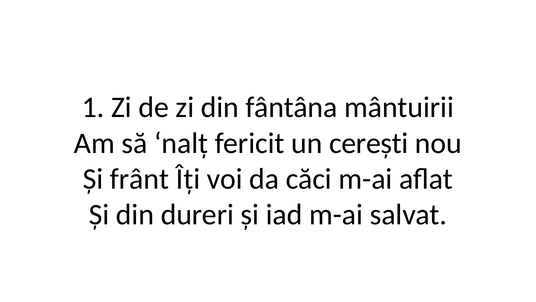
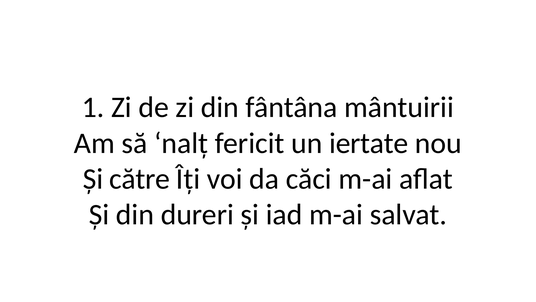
cerești: cerești -> iertate (369, 143)
frânt: frânt -> către (140, 179)
